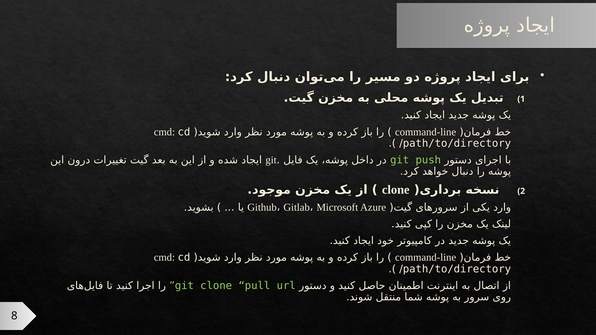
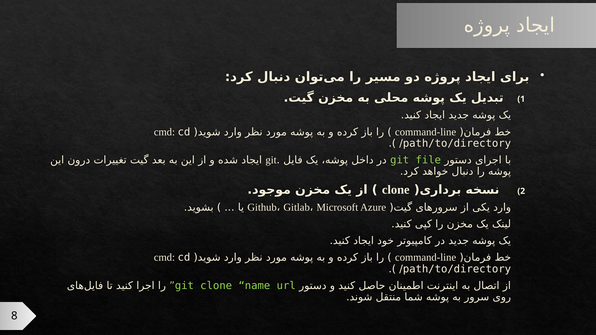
push: push -> file (428, 160)
pull: pull -> name (254, 286)
